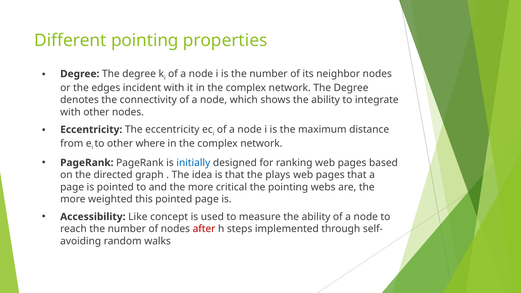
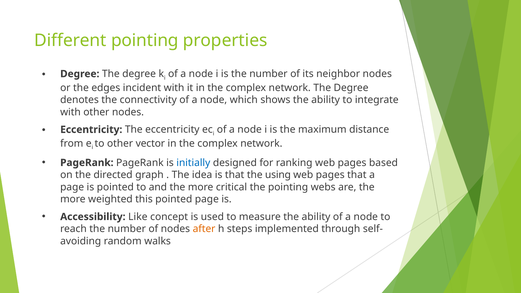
where: where -> vector (150, 143)
plays: plays -> using (278, 175)
after colour: red -> orange (204, 229)
